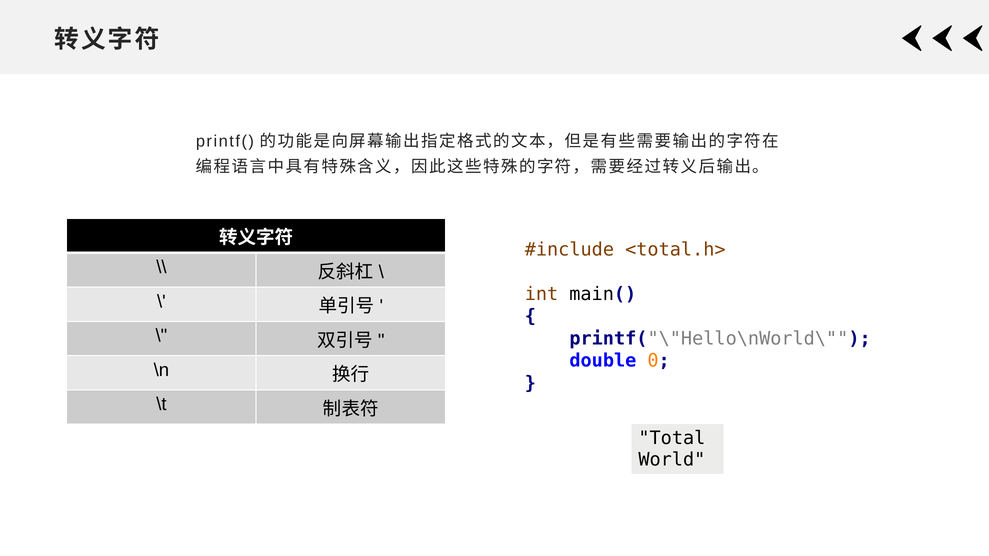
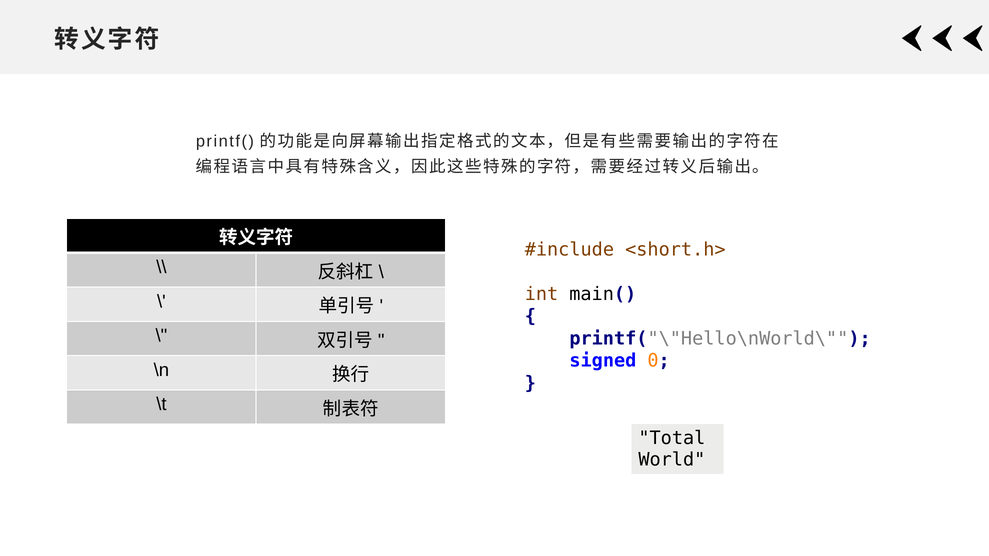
<total.h>: <total.h> -> <short.h> (675, 250)
double: double -> signed (603, 361)
